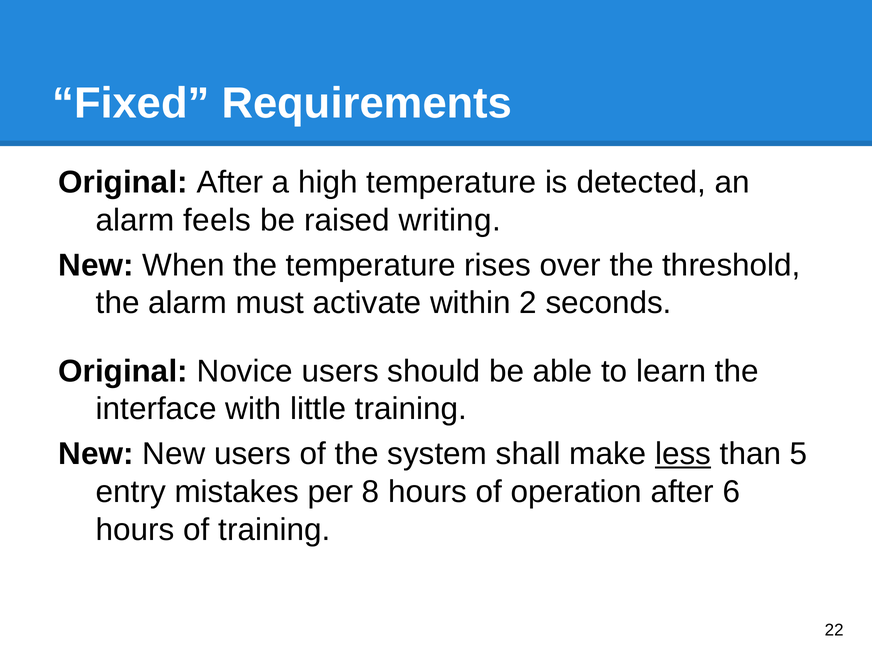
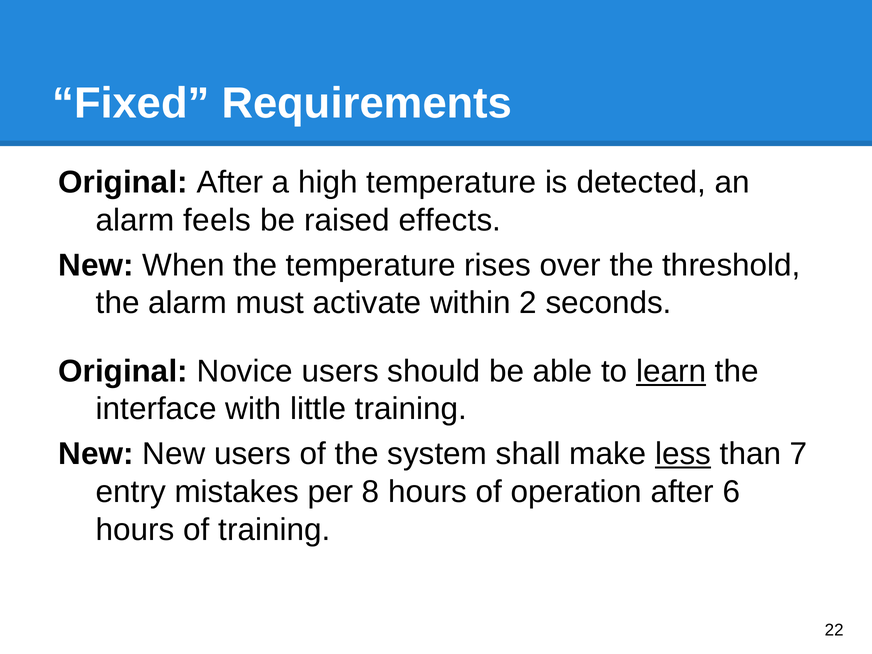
writing: writing -> effects (450, 220)
learn underline: none -> present (671, 371)
5: 5 -> 7 (799, 454)
